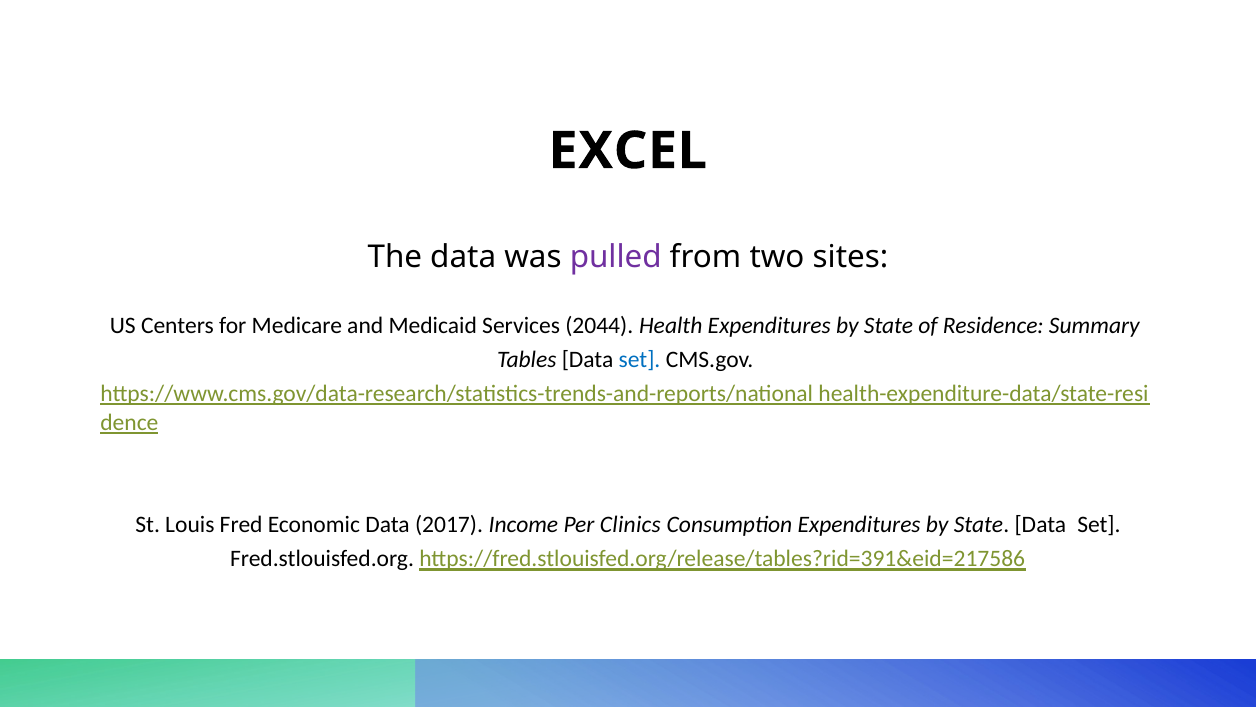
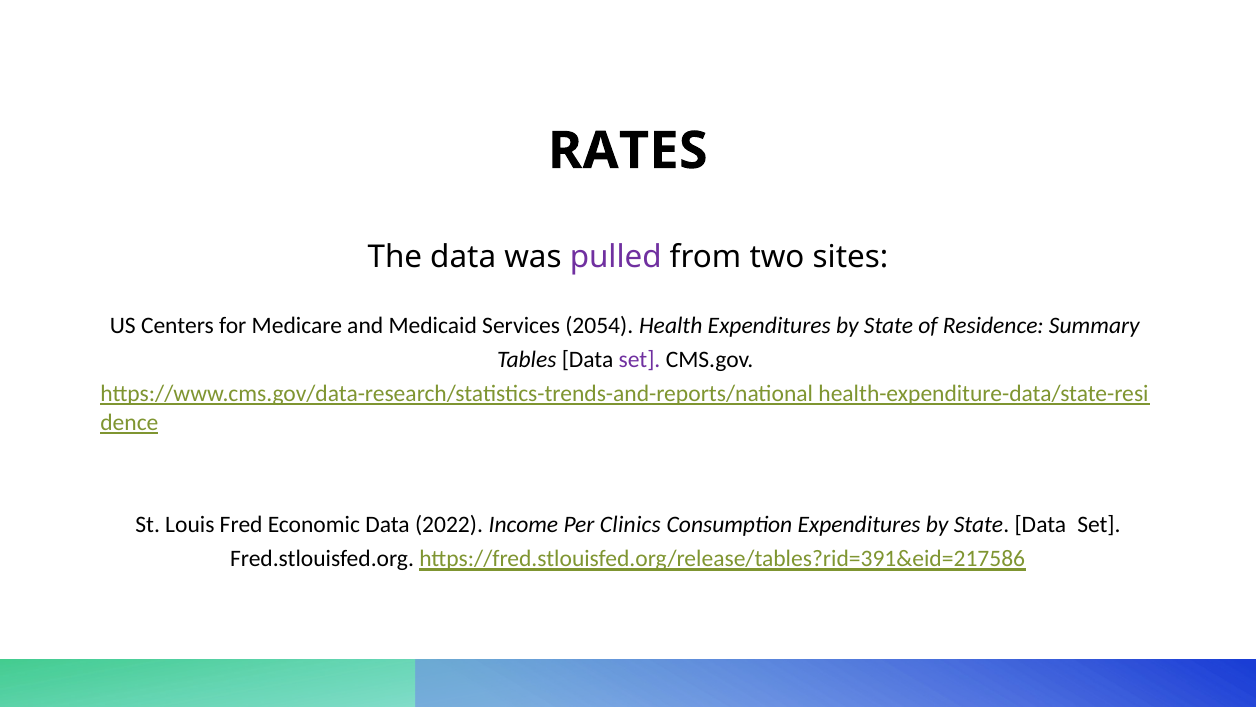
EXCEL: EXCEL -> RATES (628, 151)
2044: 2044 -> 2054 (599, 325)
set colour: blue -> purple (639, 359)
2017: 2017 -> 2022 (449, 525)
